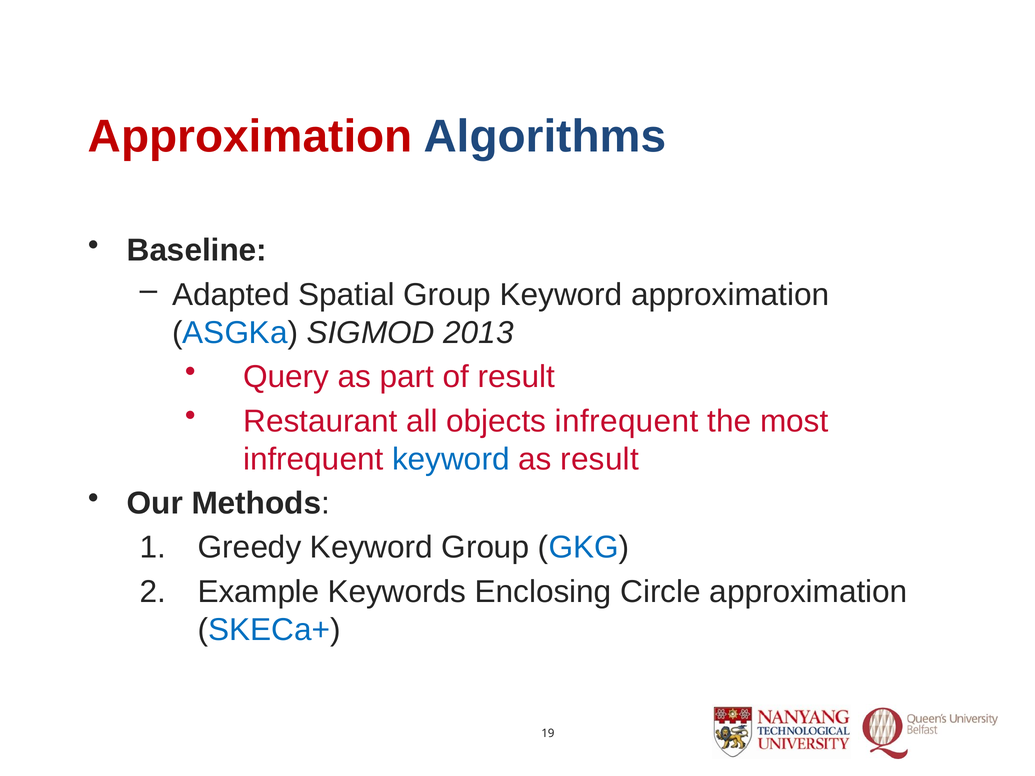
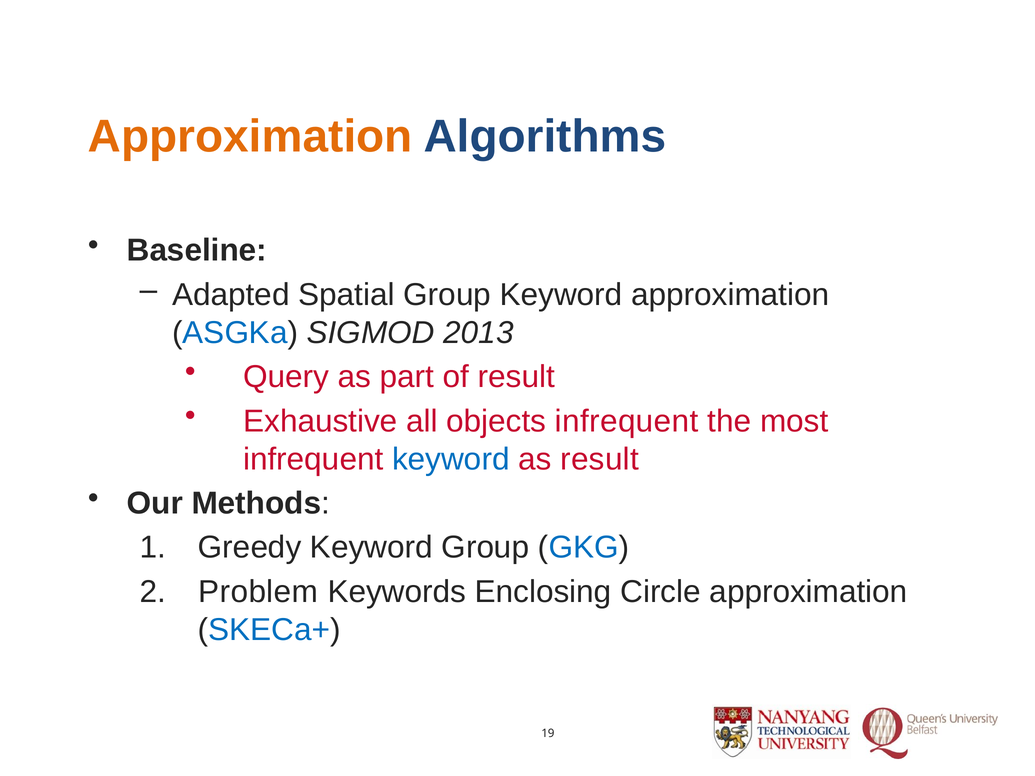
Approximation colour: red -> orange (250, 137)
Restaurant: Restaurant -> Exhaustive (320, 421)
Example: Example -> Problem (258, 592)
